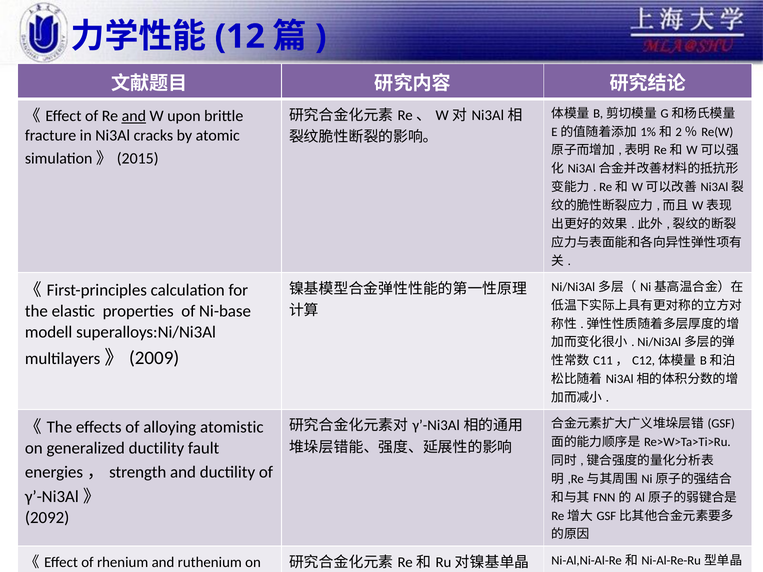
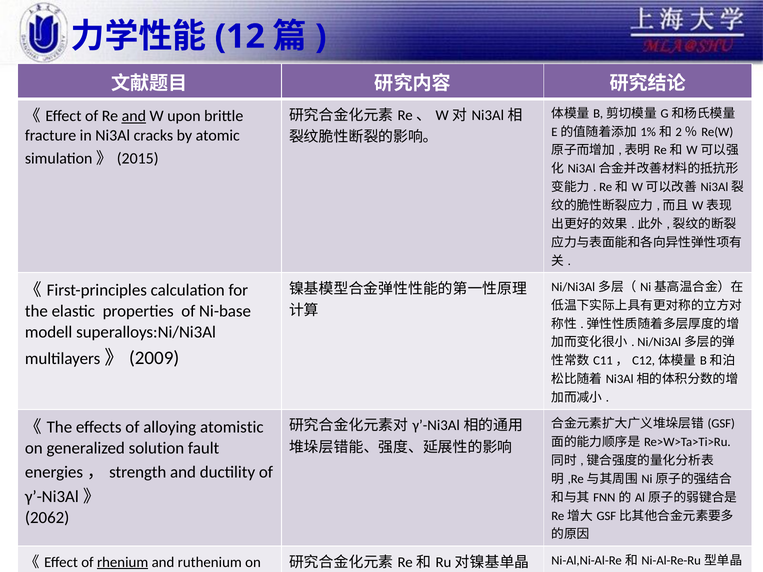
generalized ductility: ductility -> solution (156, 448)
2092: 2092 -> 2062 (47, 518)
rhenium underline: none -> present (123, 562)
